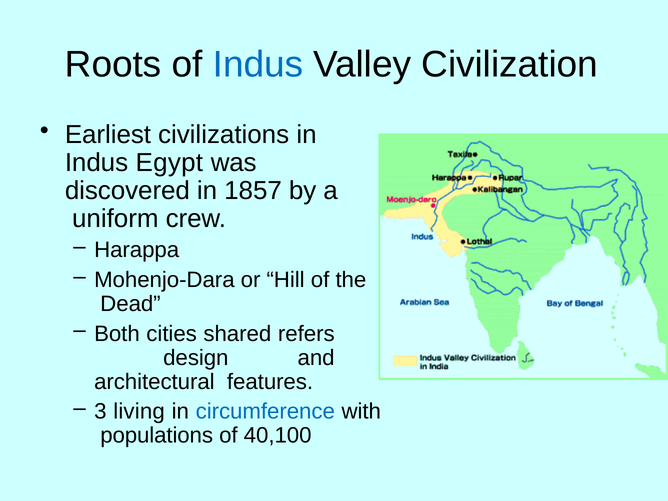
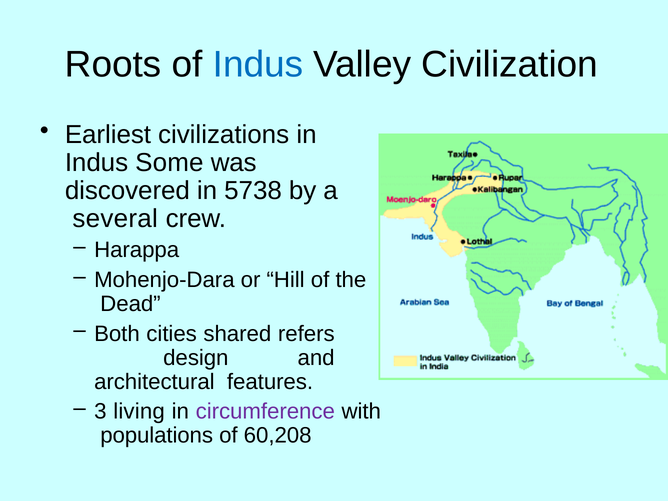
Egypt: Egypt -> Some (169, 163)
1857: 1857 -> 5738 (253, 191)
uniform: uniform -> several (115, 219)
circumference colour: blue -> purple (265, 411)
40,100: 40,100 -> 60,208 (278, 435)
